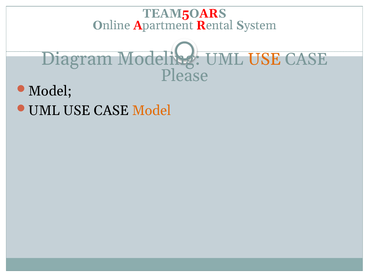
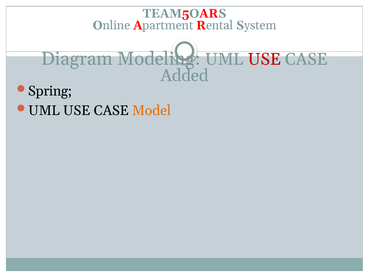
USE colour: orange -> red (264, 59)
Please: Please -> Added (185, 75)
Model: Model -> Spring (50, 91)
